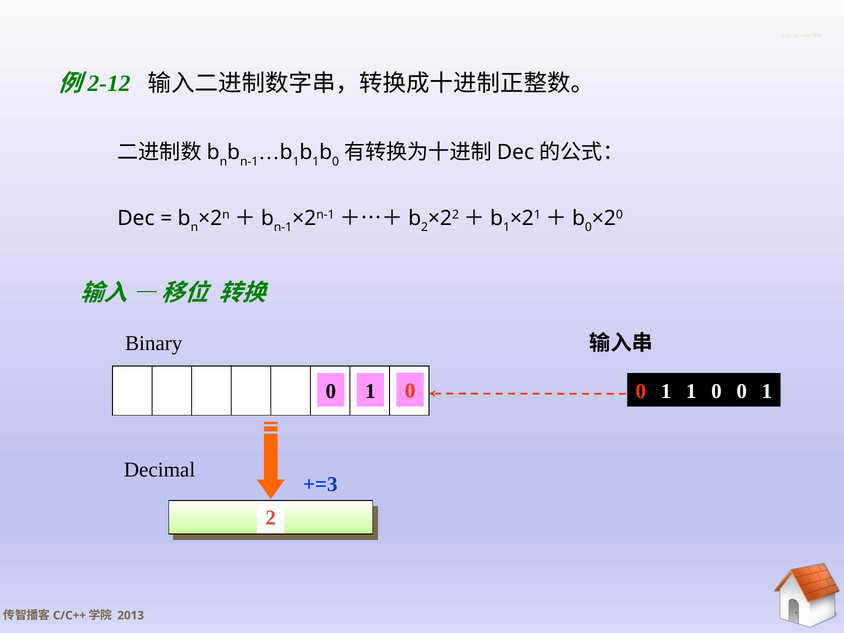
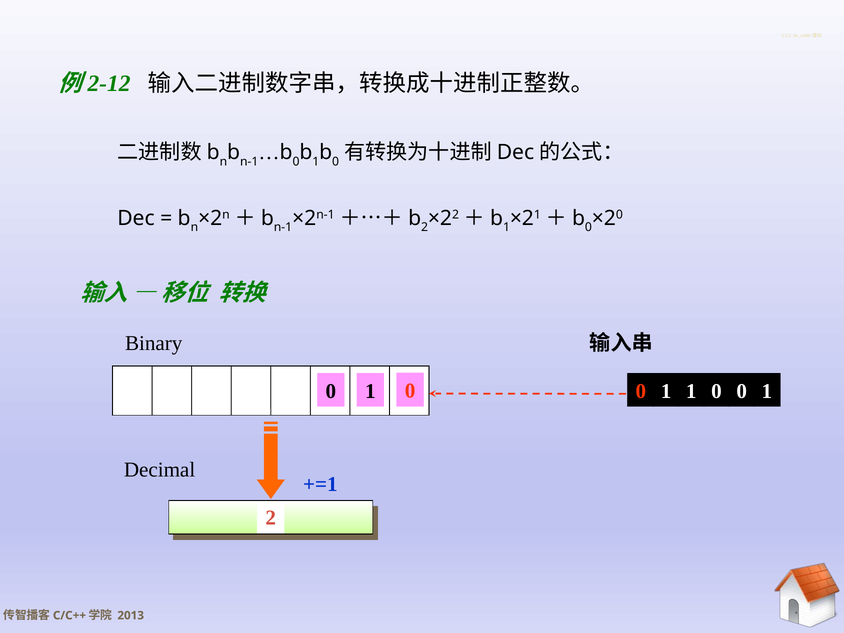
1: 1 -> 0 (296, 162)
+=3: +=3 -> +=1 (320, 484)
